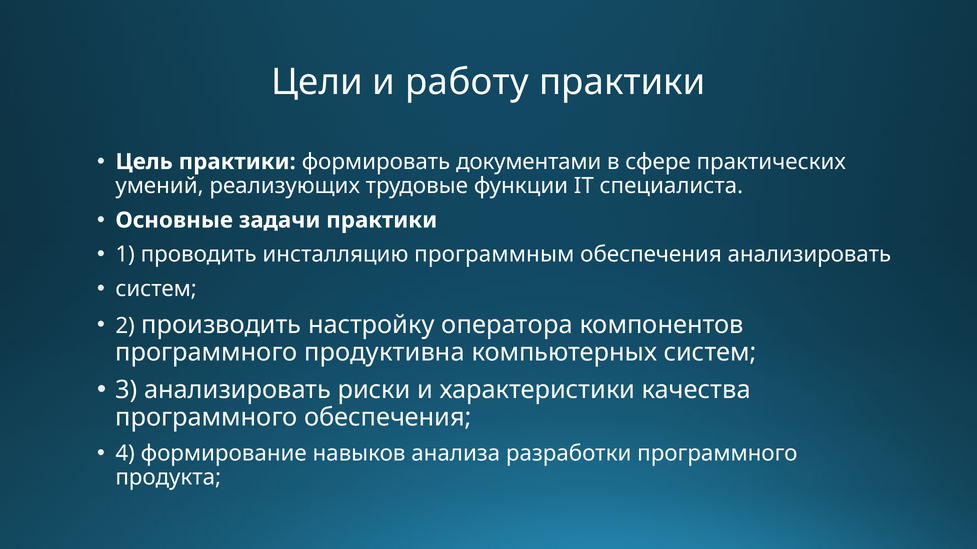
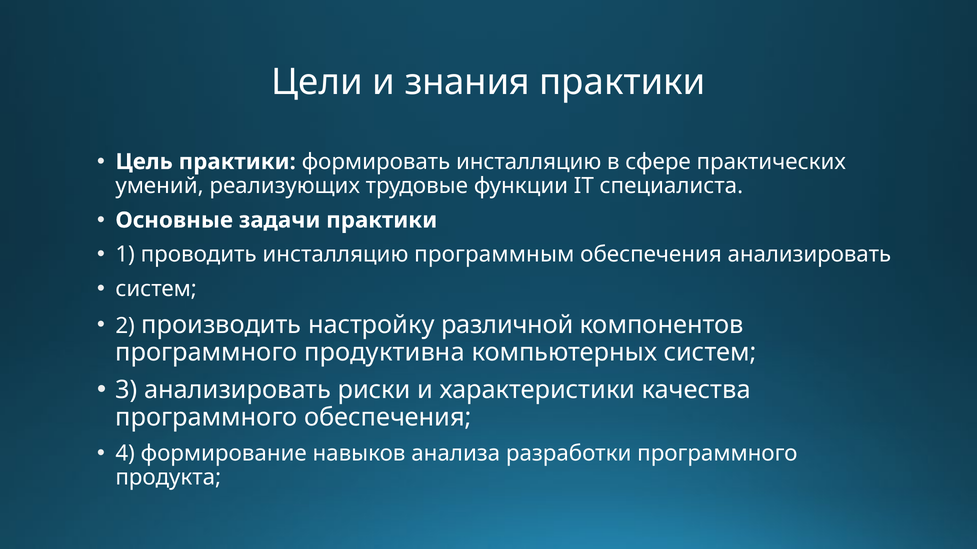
работу: работу -> знания (467, 82)
формировать документами: документами -> инсталляцию (529, 162)
оператора: оператора -> различной (507, 325)
